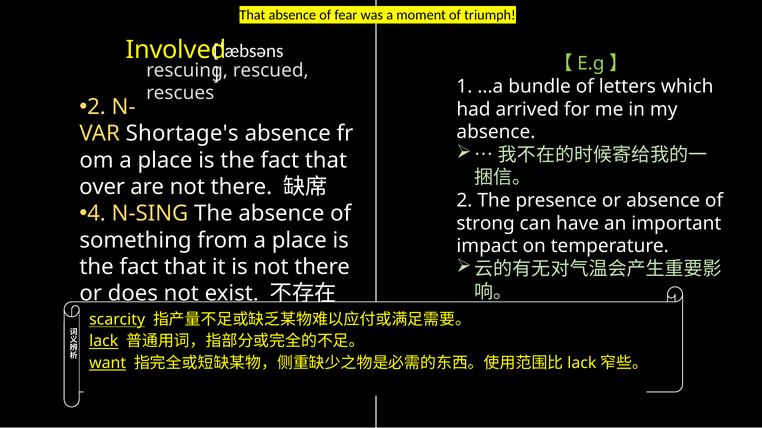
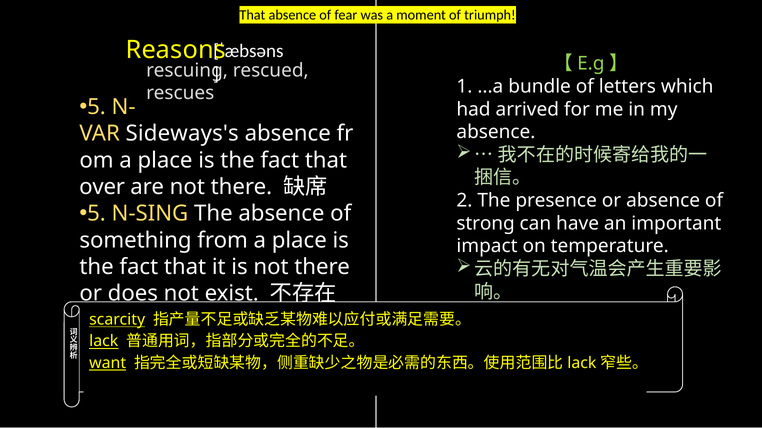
Involved: Involved -> Reasons (176, 50)
2: 2 -> 5 (96, 107)
Shortage's: Shortage's -> Sideways's (182, 134)
4: 4 -> 5 (96, 214)
